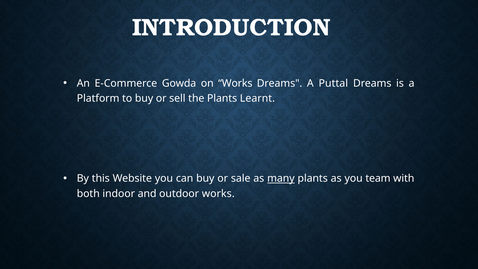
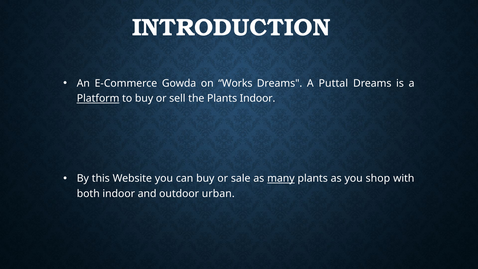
Platform underline: none -> present (98, 98)
Plants Learnt: Learnt -> Indoor (258, 98)
team: team -> shop (378, 178)
outdoor works: works -> urban (218, 193)
